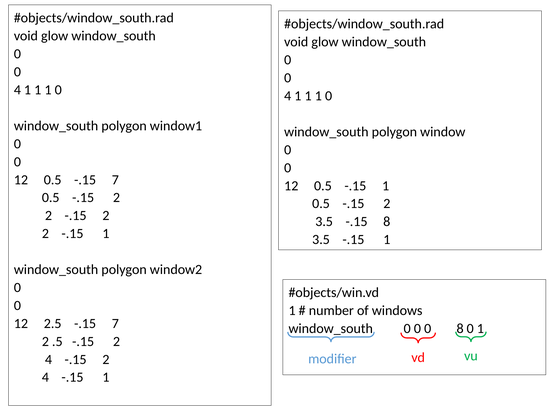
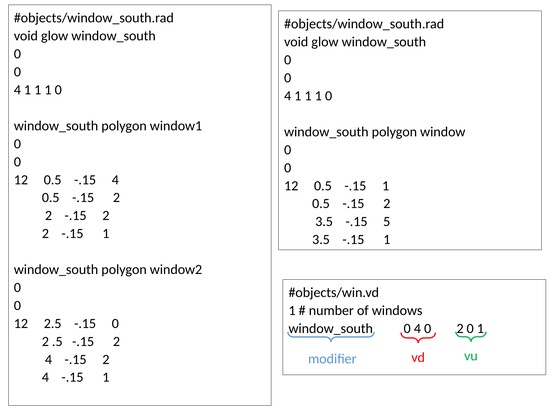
0.5 -.15 7: 7 -> 4 (115, 180)
-.15 8: 8 -> 5 (387, 222)
2.5 -.15 7: 7 -> 0 (115, 323)
0: 0 -> 4 (417, 329)
8: 8 -> 2 (460, 329)
